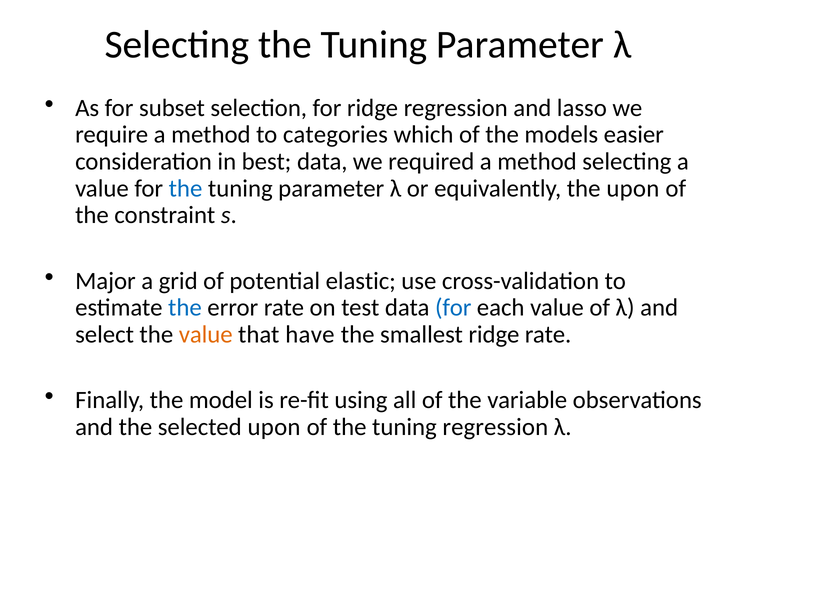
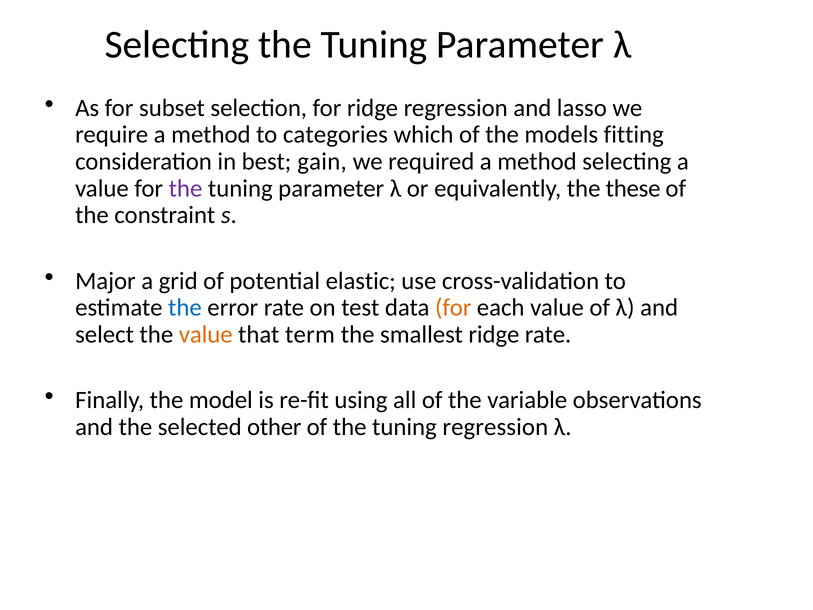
easier: easier -> fitting (634, 135)
best data: data -> gain (322, 162)
the colour: blue -> purple (186, 188)
the upon: upon -> these (633, 188)
for colour: blue -> orange (453, 308)
have: have -> term (310, 334)
selected upon: upon -> other (274, 427)
